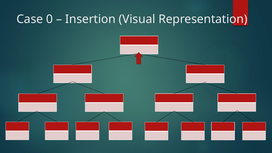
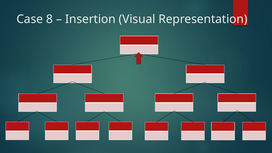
0: 0 -> 8 (50, 19)
